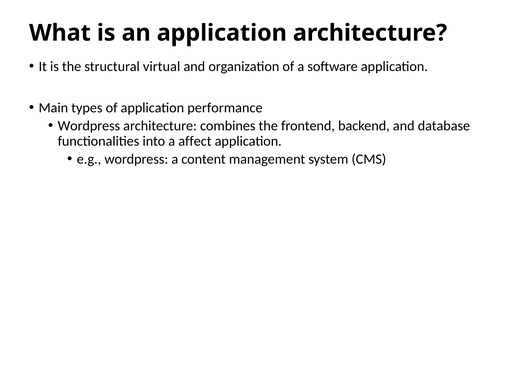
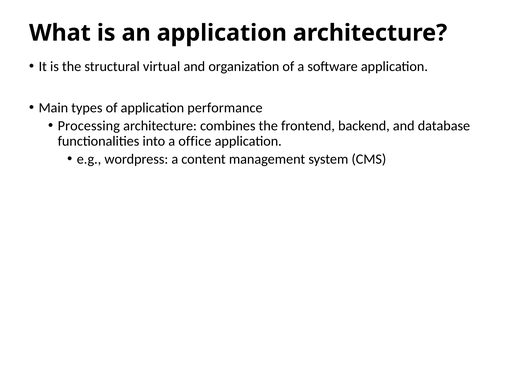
Wordpress: Wordpress -> Processing (89, 126)
affect: affect -> office (195, 141)
